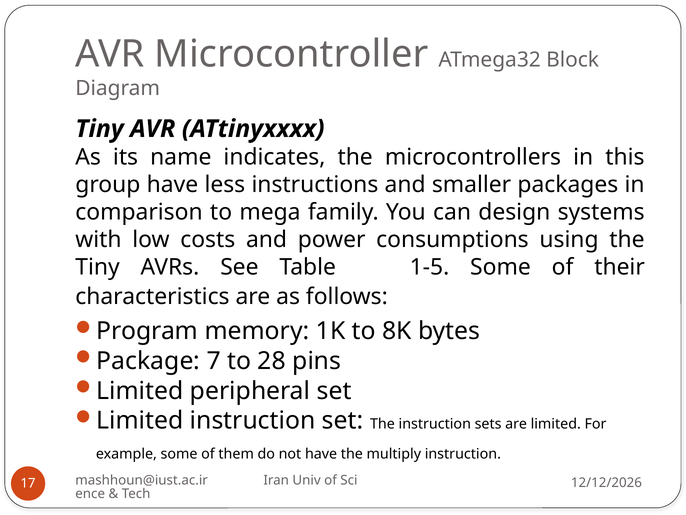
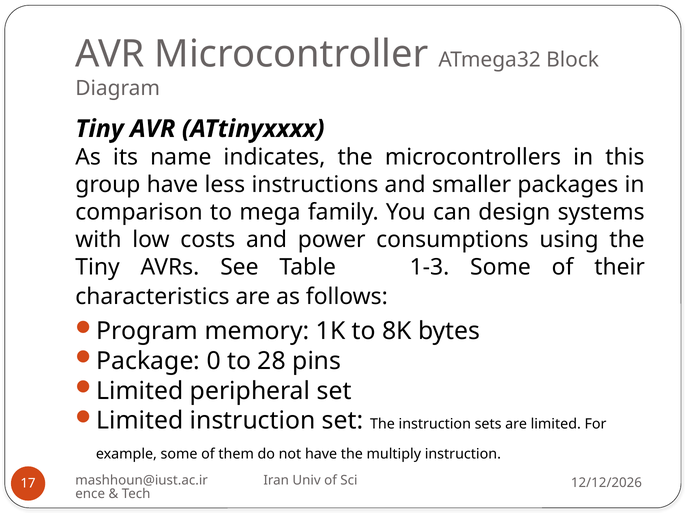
1-5: 1-5 -> 1-3 (429, 267)
7: 7 -> 0 (214, 361)
